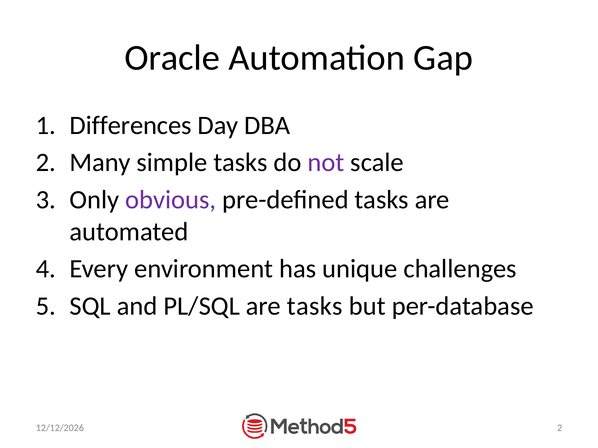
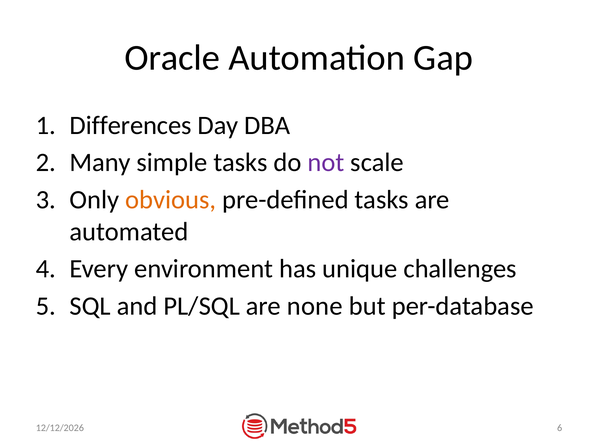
obvious colour: purple -> orange (171, 200)
are tasks: tasks -> none (315, 306)
2: 2 -> 6 (560, 428)
